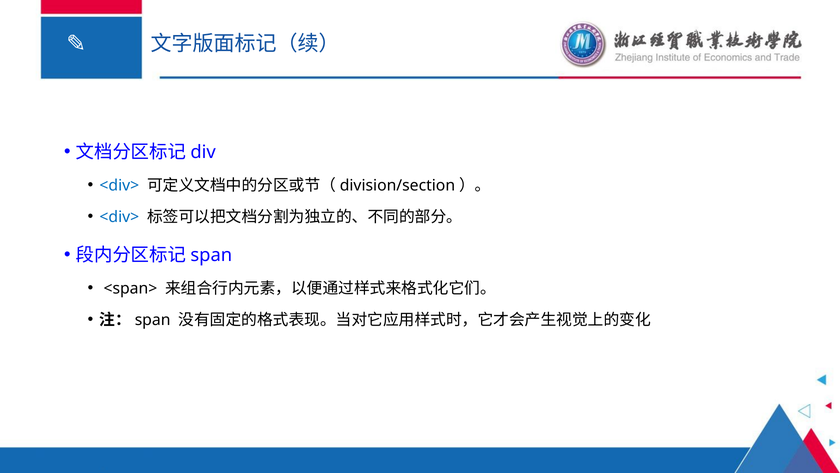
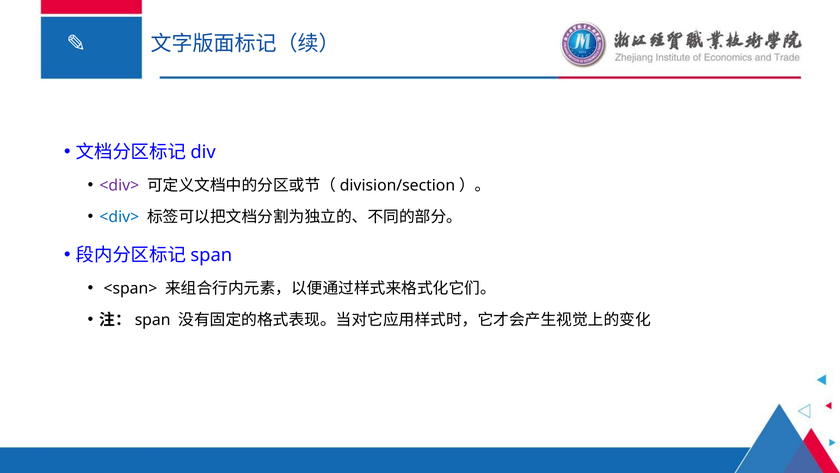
<div> colour: blue -> purple (119, 185)
